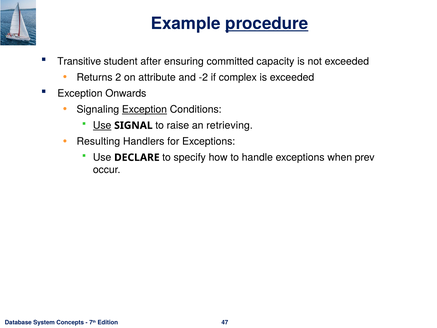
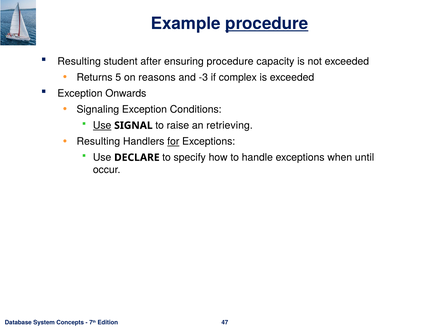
Transitive: Transitive -> Resulting (79, 61)
ensuring committed: committed -> procedure (230, 61)
2: 2 -> 5 (118, 77)
attribute: attribute -> reasons (157, 77)
-2: -2 -> -3 (203, 77)
Exception underline: present -> none (144, 109)
for underline: none -> present (173, 141)
prev: prev -> until (365, 157)
